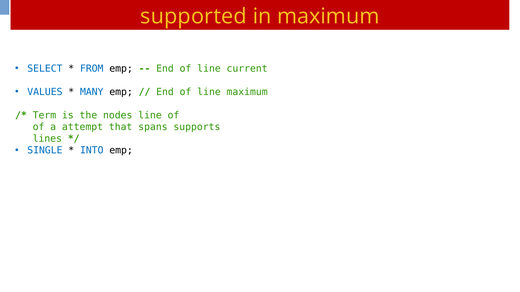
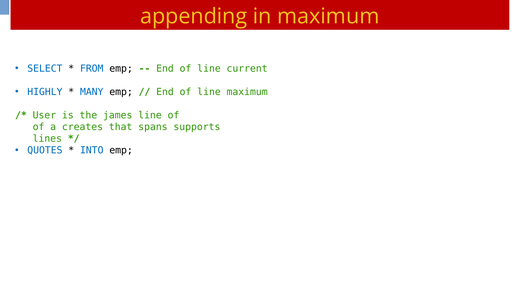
supported: supported -> appending (194, 16)
VALUES: VALUES -> HIGHLY (45, 92)
Term: Term -> User (44, 115)
nodes: nodes -> james (118, 115)
attempt: attempt -> creates (83, 127)
SINGLE: SINGLE -> QUOTES (45, 151)
